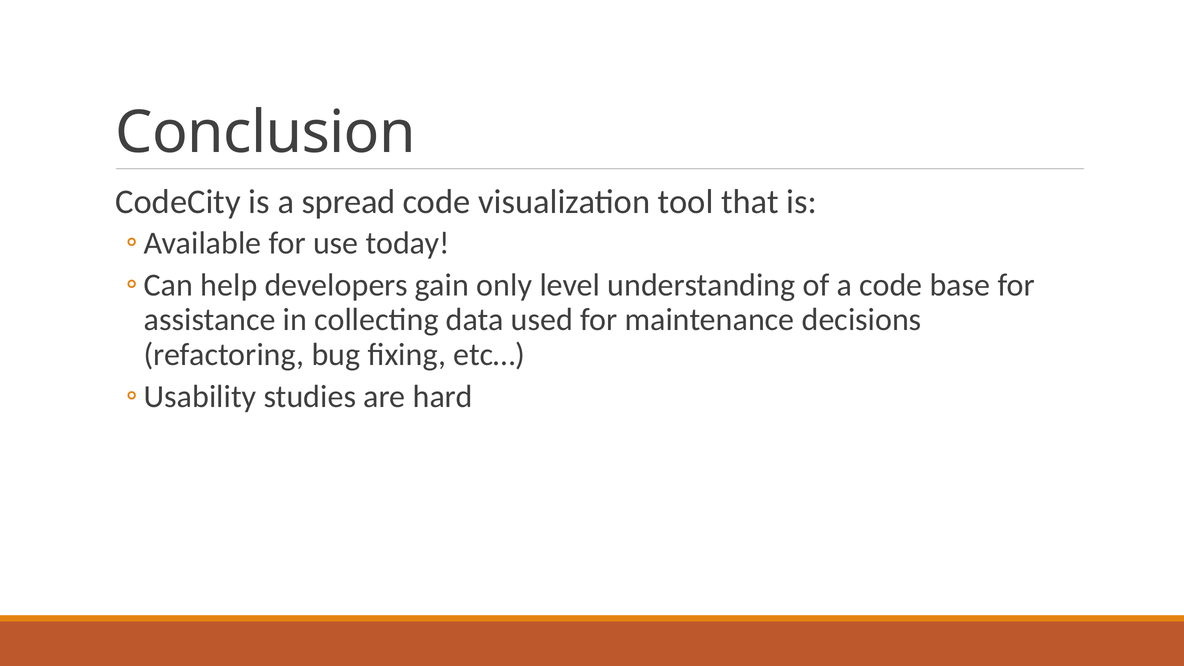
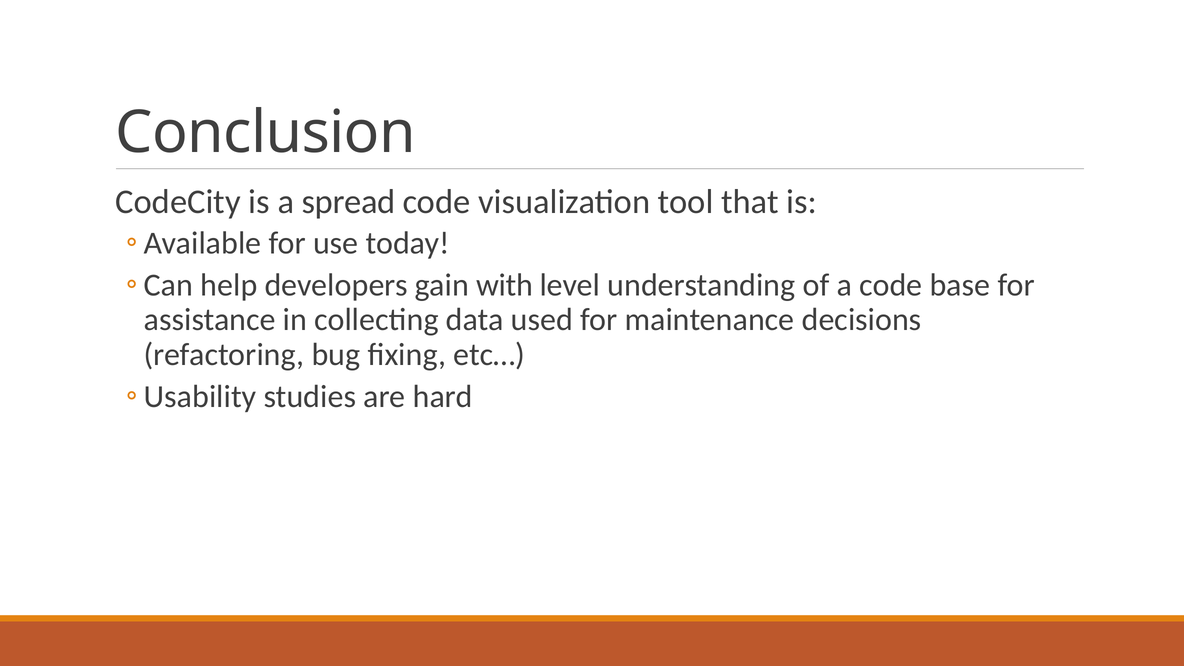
only: only -> with (504, 285)
